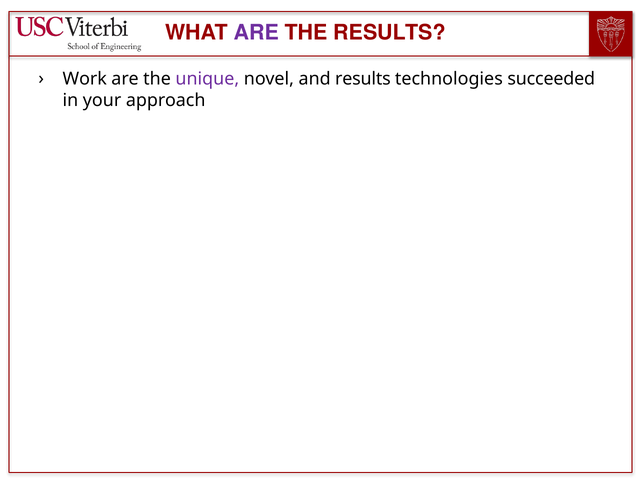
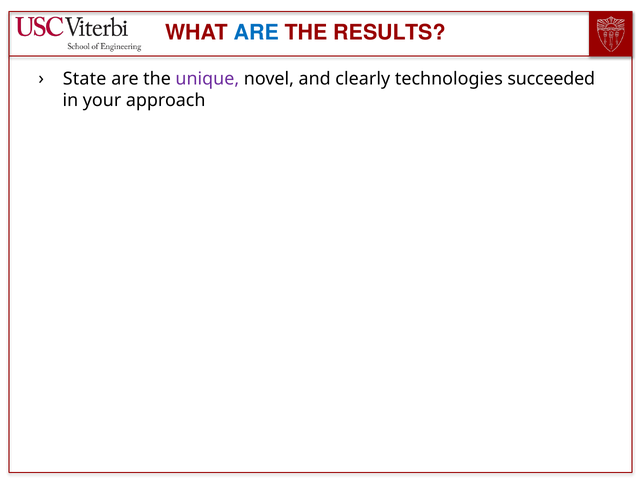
ARE colour: purple -> blue (256, 33)
Work: Work -> State (85, 79)
and results: results -> clearly (363, 79)
